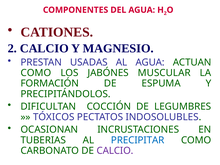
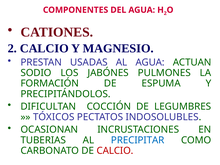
COMO: COMO -> SODIO (36, 73)
MUSCULAR: MUSCULAR -> PULMONES (164, 73)
CALCIO colour: purple -> red (115, 151)
